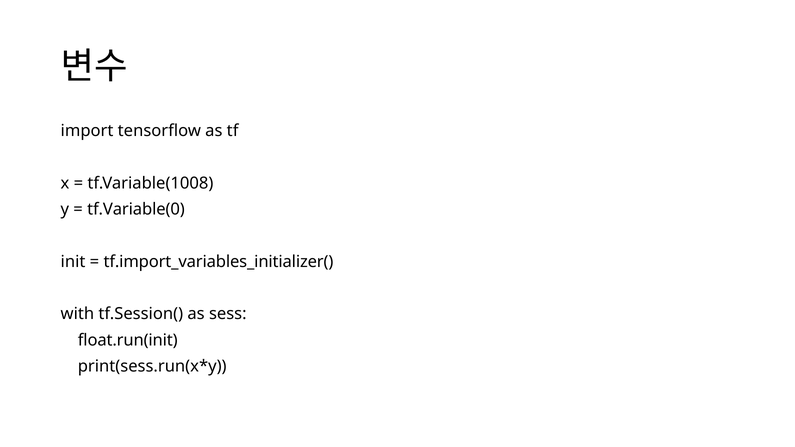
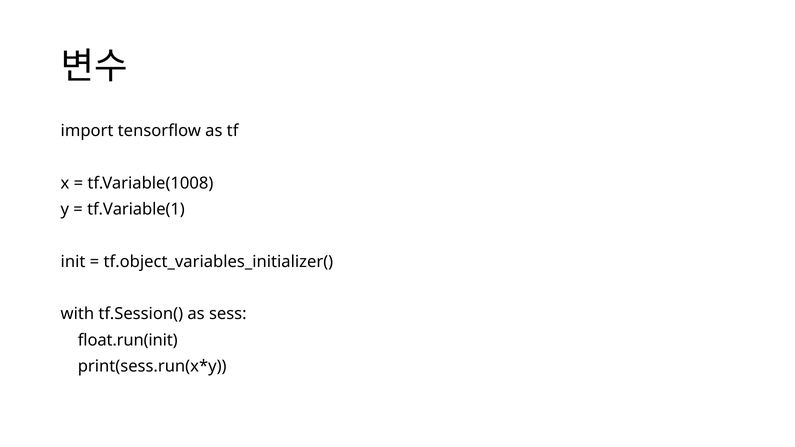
tf.Variable(0: tf.Variable(0 -> tf.Variable(1 (136, 209)
tf.import_variables_initializer(: tf.import_variables_initializer( -> tf.object_variables_initializer( (218, 262)
